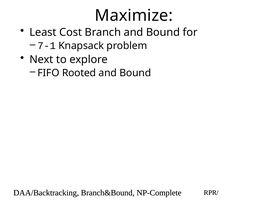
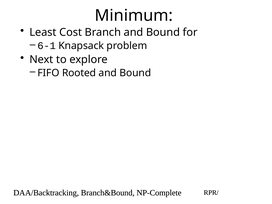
Maximize: Maximize -> Minimum (134, 16)
7-1: 7-1 -> 6-1 (47, 46)
